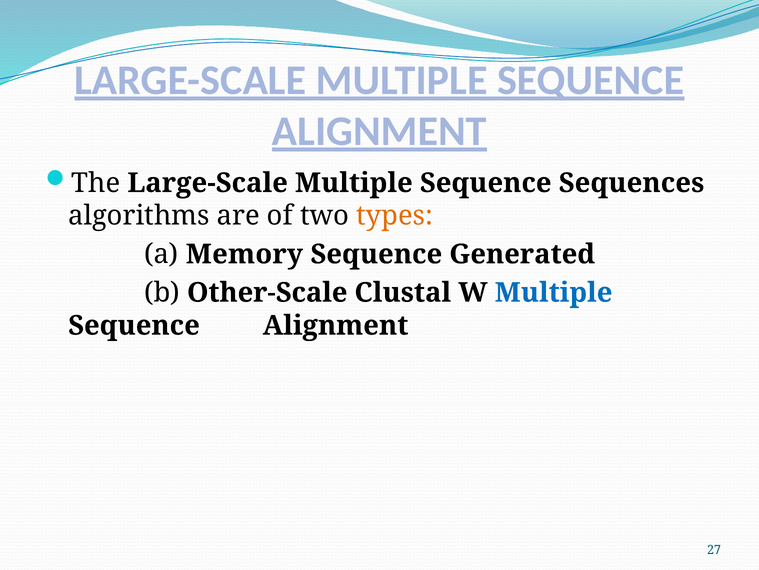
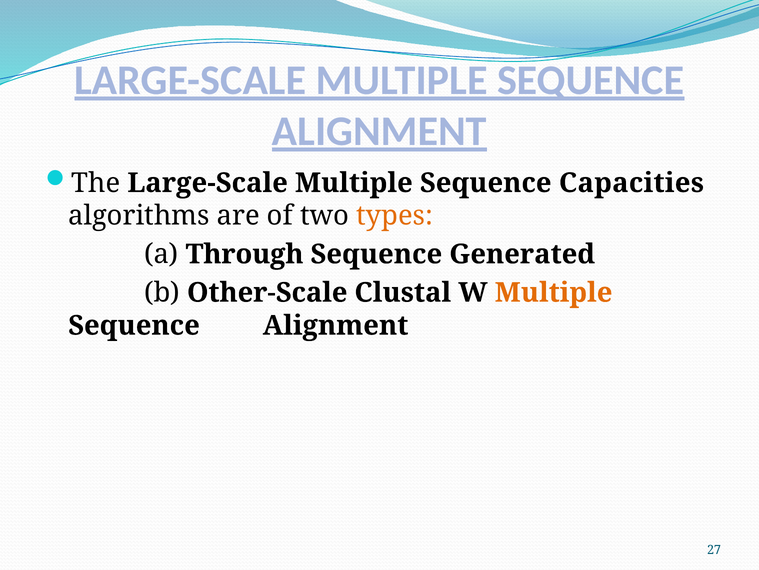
Sequences: Sequences -> Capacities (631, 183)
Memory: Memory -> Through (245, 254)
Multiple colour: blue -> orange (554, 292)
